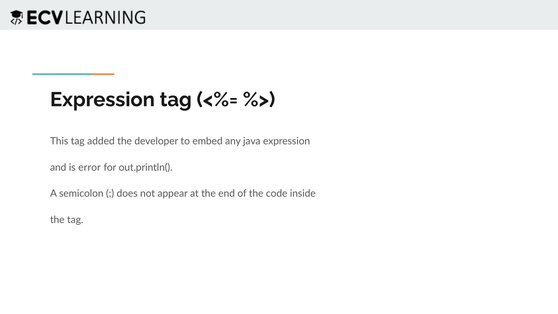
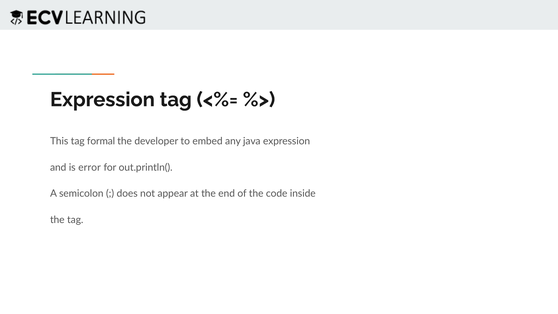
added: added -> formal (101, 141)
